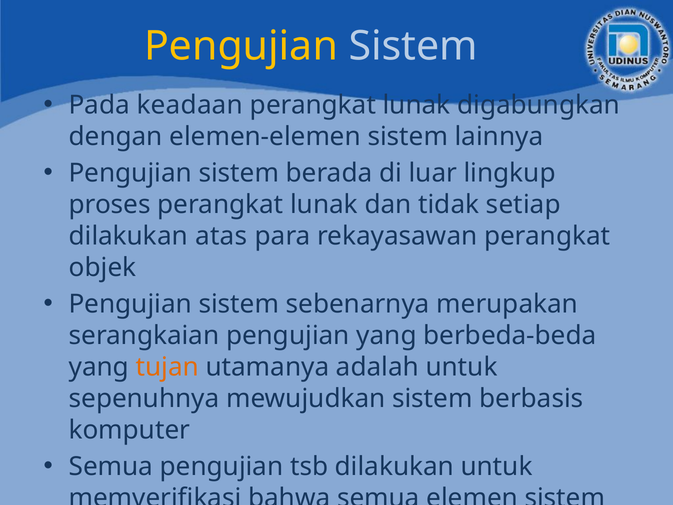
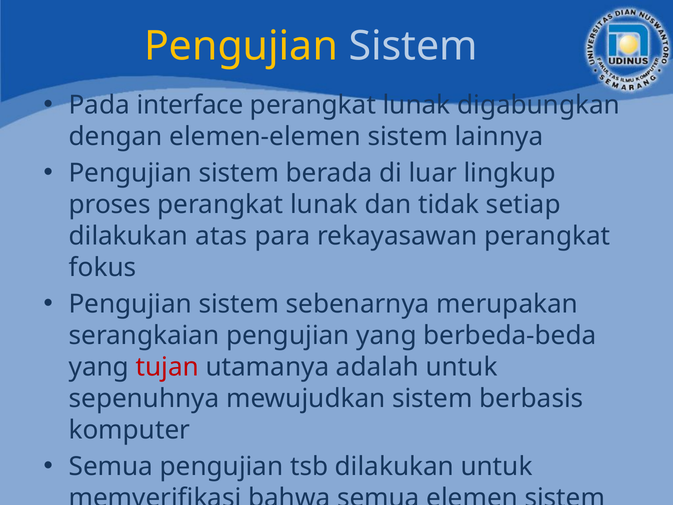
keadaan: keadaan -> interface (190, 105)
objek: objek -> fokus (103, 267)
tujan colour: orange -> red (167, 367)
